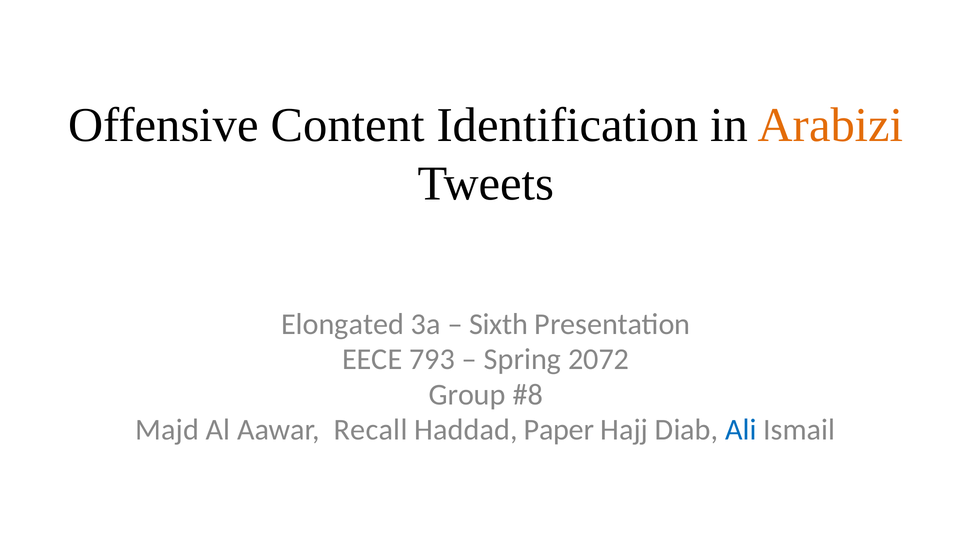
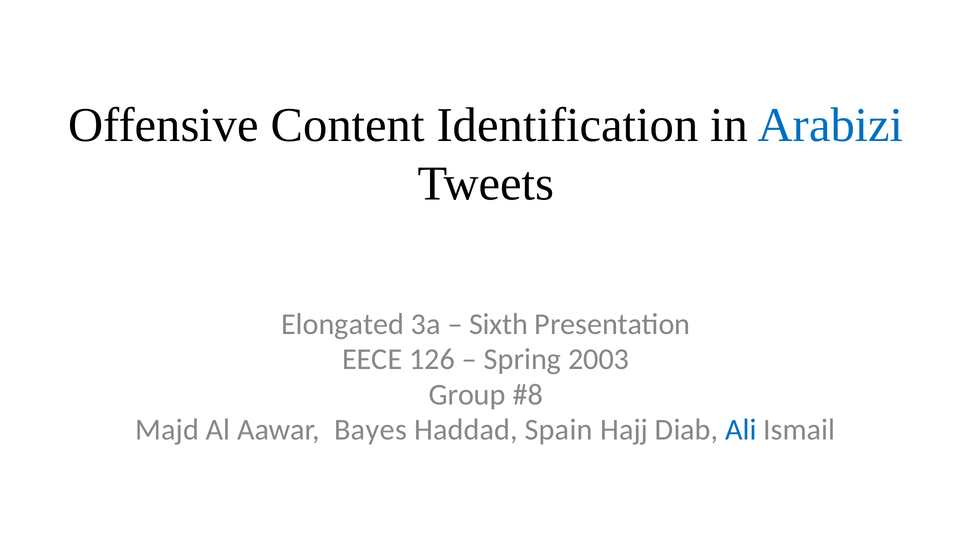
Arabizi colour: orange -> blue (831, 125)
793: 793 -> 126 (432, 359)
2072: 2072 -> 2003 (599, 359)
Recall: Recall -> Bayes (371, 429)
Paper: Paper -> Spain (559, 429)
